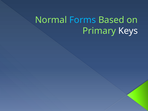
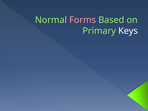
Forms colour: light blue -> pink (83, 20)
